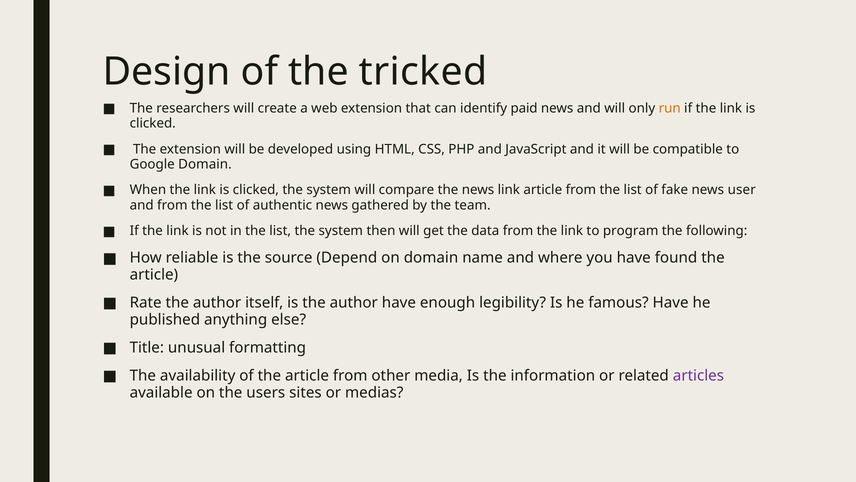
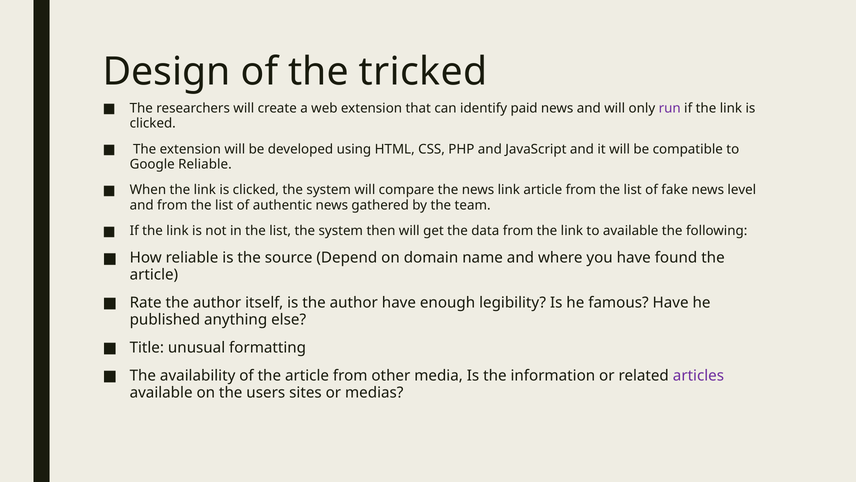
run colour: orange -> purple (670, 108)
Google Domain: Domain -> Reliable (205, 164)
user: user -> level (742, 190)
to program: program -> available (631, 231)
